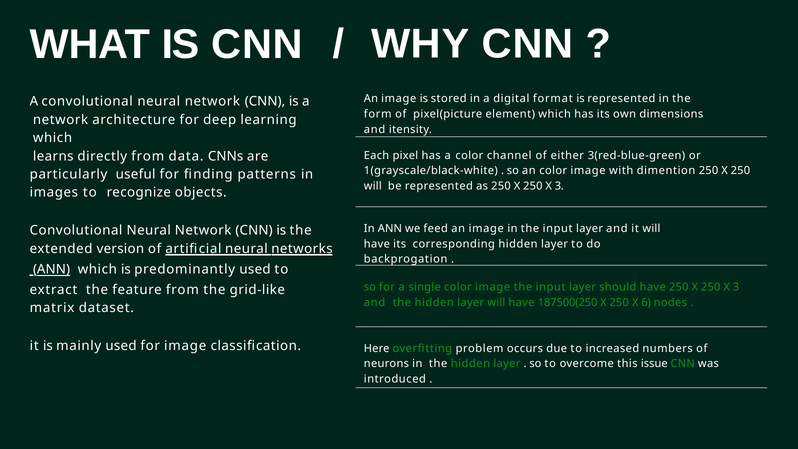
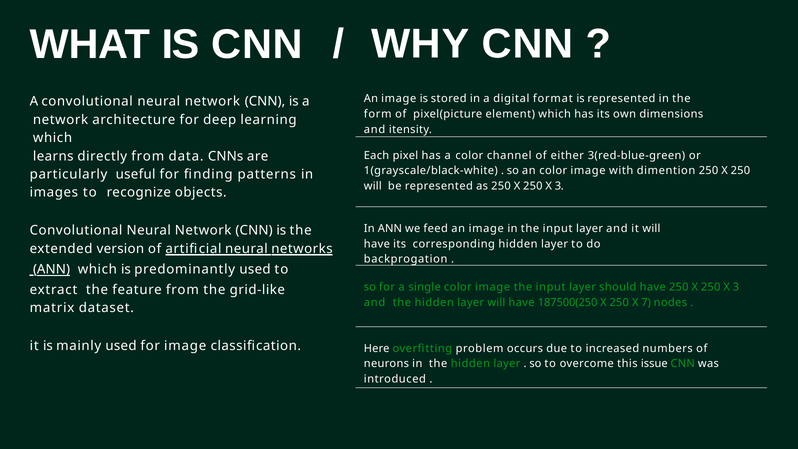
6: 6 -> 7 (646, 302)
